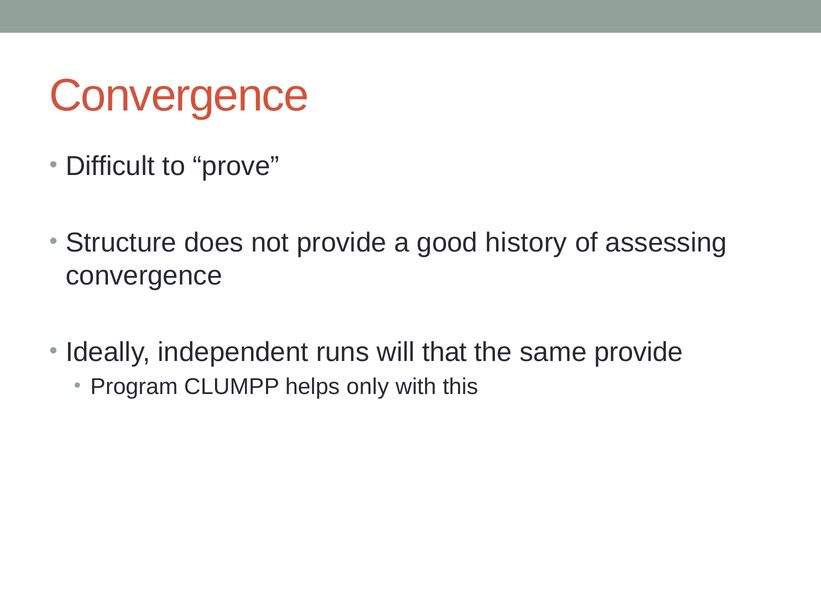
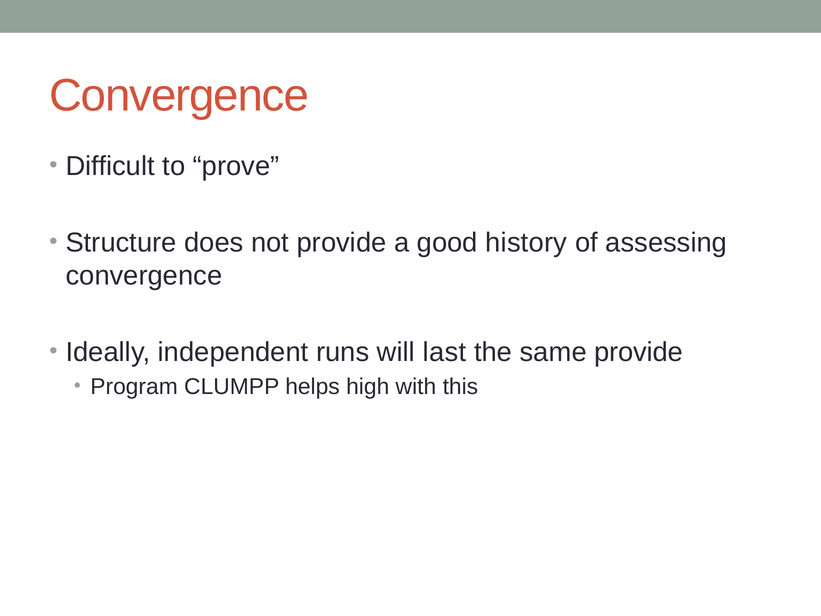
that: that -> last (444, 352)
only: only -> high (368, 387)
